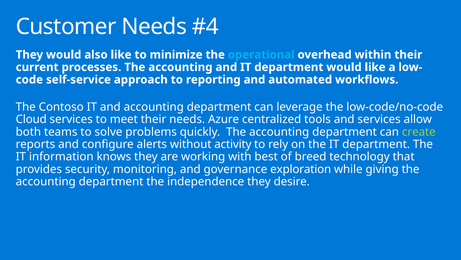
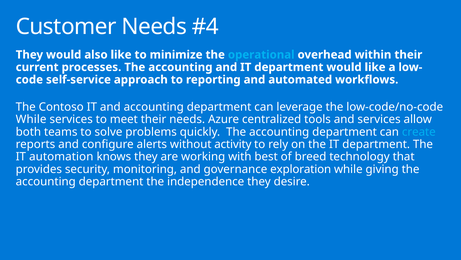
Cloud: Cloud -> While (31, 119)
create colour: light green -> light blue (419, 132)
information: information -> automation (61, 156)
